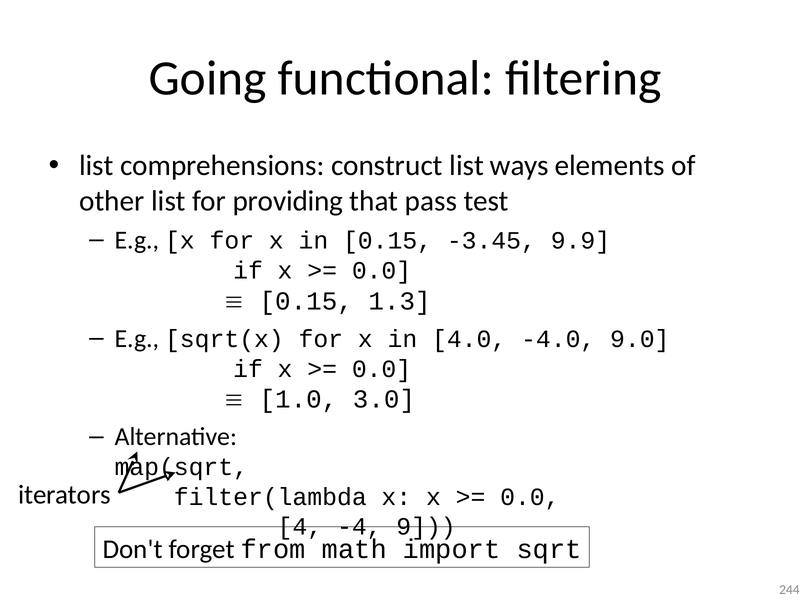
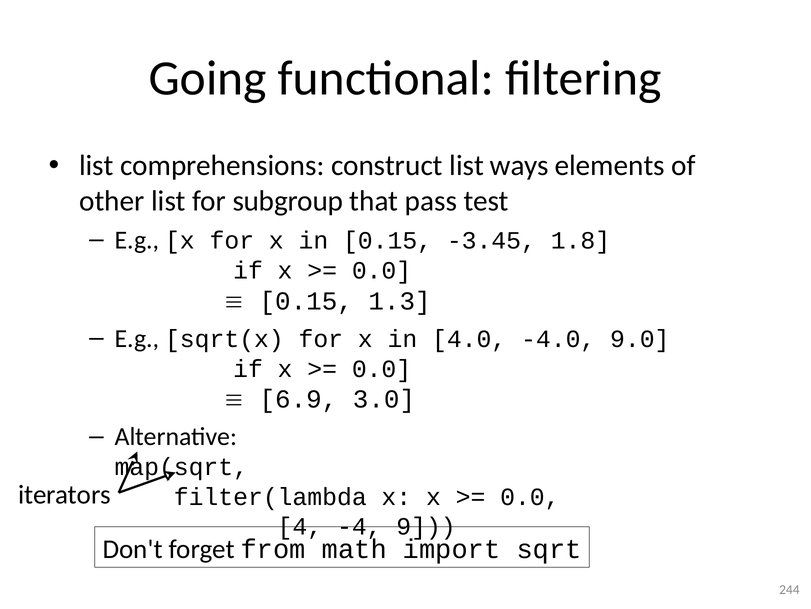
providing: providing -> subgroup (288, 201)
9.9: 9.9 -> 1.8 (580, 240)
1.0: 1.0 -> 6.9 (298, 399)
